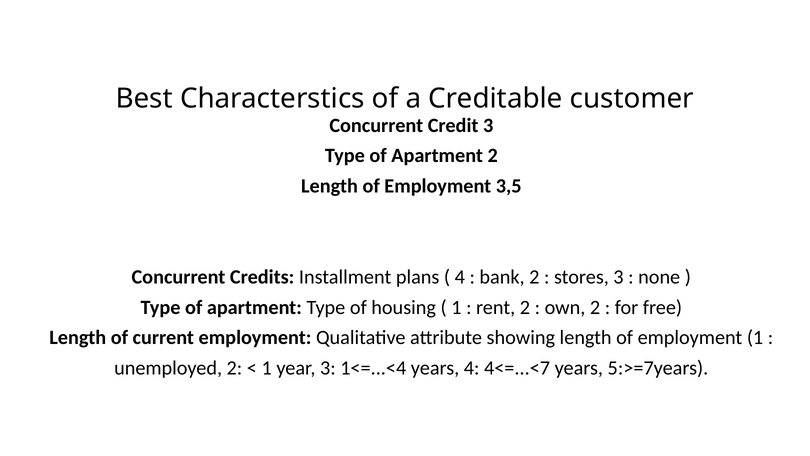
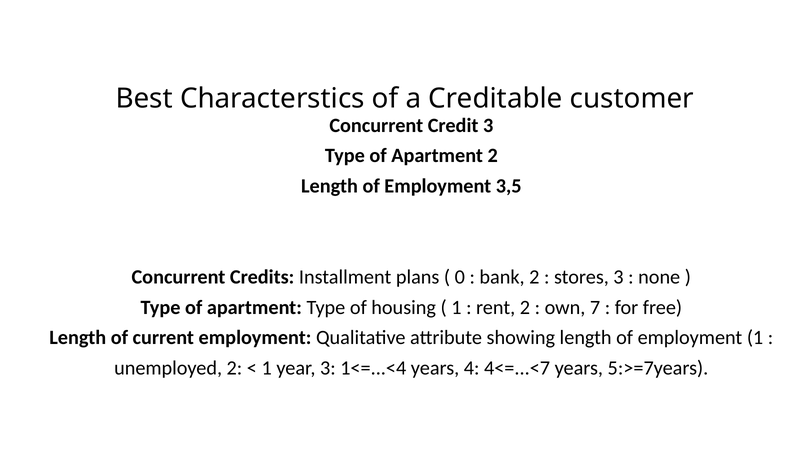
4: 4 -> 0 (460, 277)
own 2: 2 -> 7 (595, 307)
